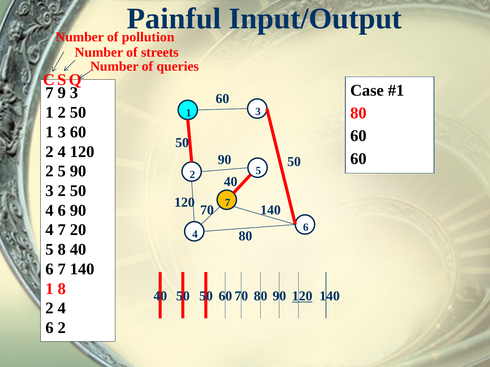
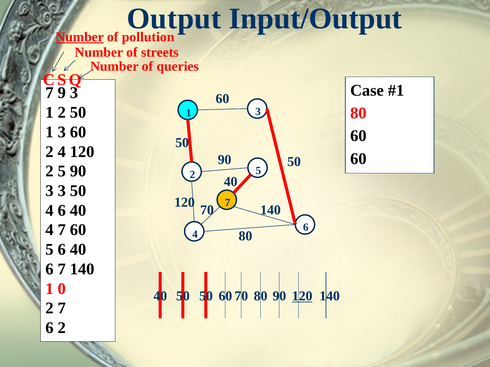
Painful: Painful -> Output (174, 19)
Number underline: none -> present (80, 37)
3 2: 2 -> 3 (62, 191)
4 6 90: 90 -> 40 (78, 211)
7 20: 20 -> 60 (78, 230)
5 8: 8 -> 6 (62, 250)
1 8: 8 -> 0 (62, 289)
4: 4 -> 7 (62, 309)
